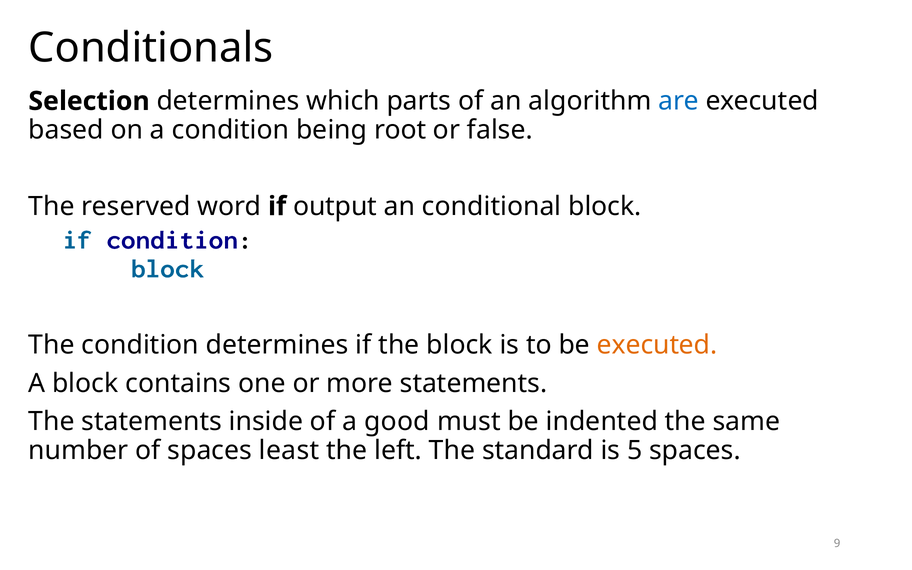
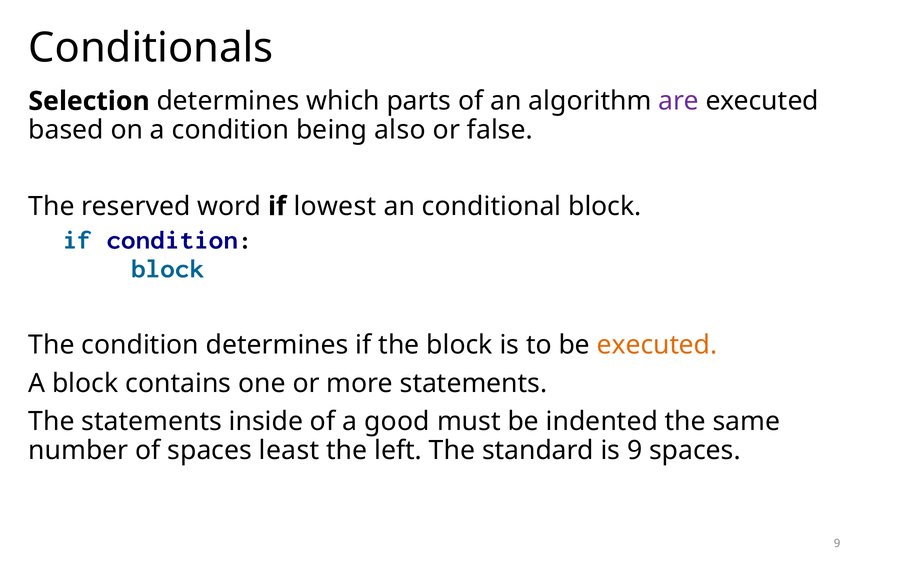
are colour: blue -> purple (679, 101)
root: root -> also (400, 130)
output: output -> lowest (335, 206)
is 5: 5 -> 9 (635, 450)
